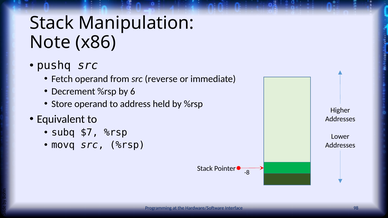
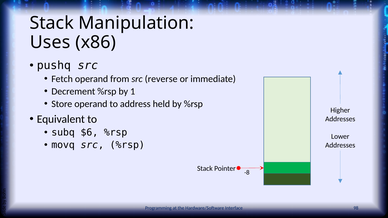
Note: Note -> Uses (50, 42)
6: 6 -> 1 (133, 91)
$7: $7 -> $6 (89, 133)
